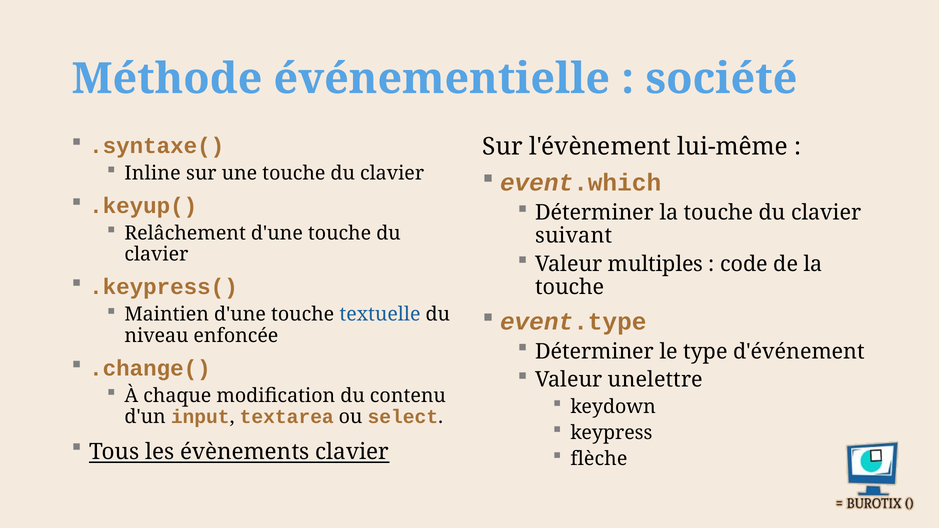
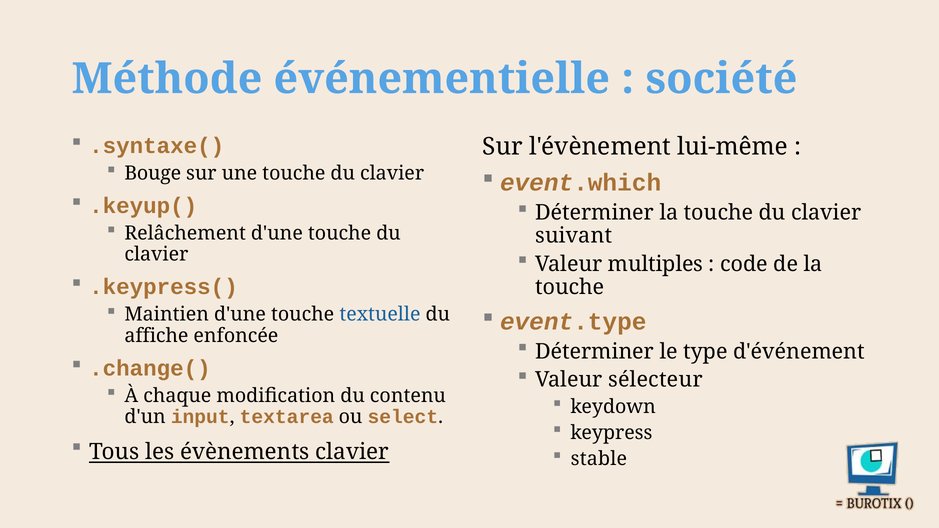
Inline: Inline -> Bouge (153, 173)
niveau: niveau -> affiche (156, 336)
unelettre: unelettre -> sélecteur (655, 380)
flèche: flèche -> stable (599, 459)
